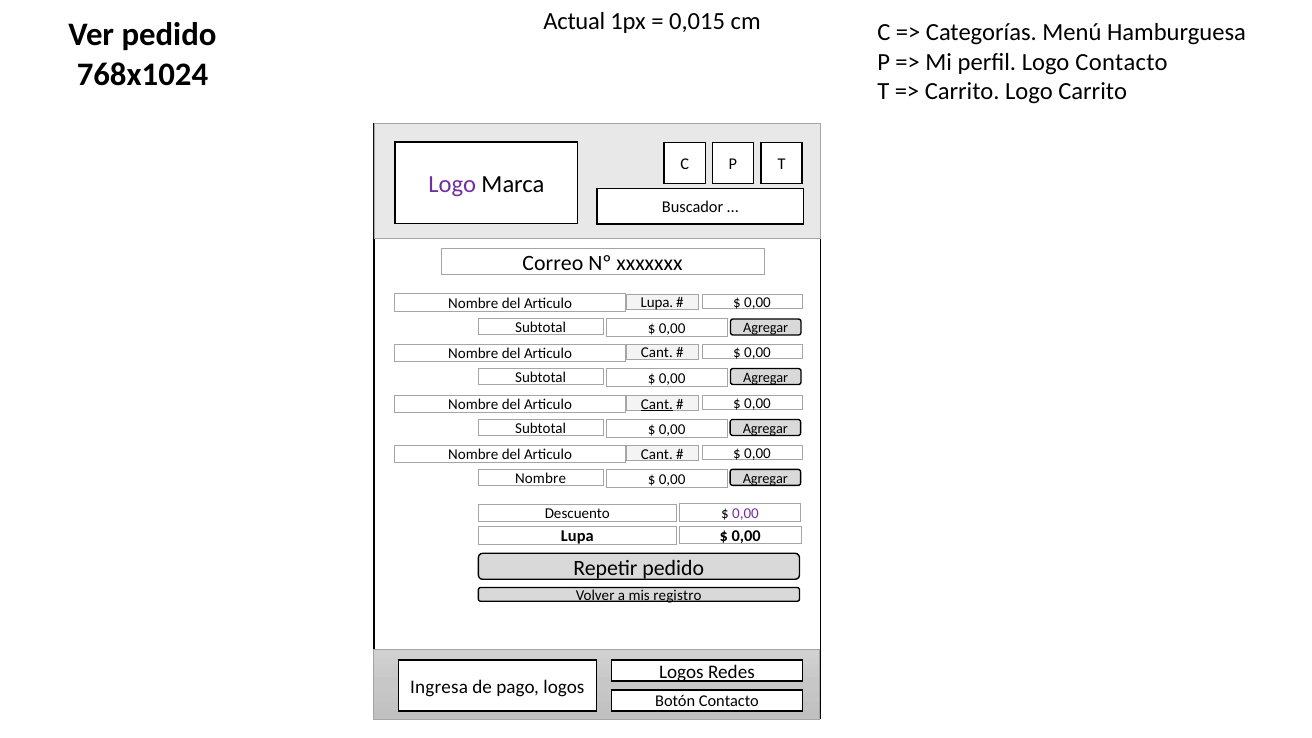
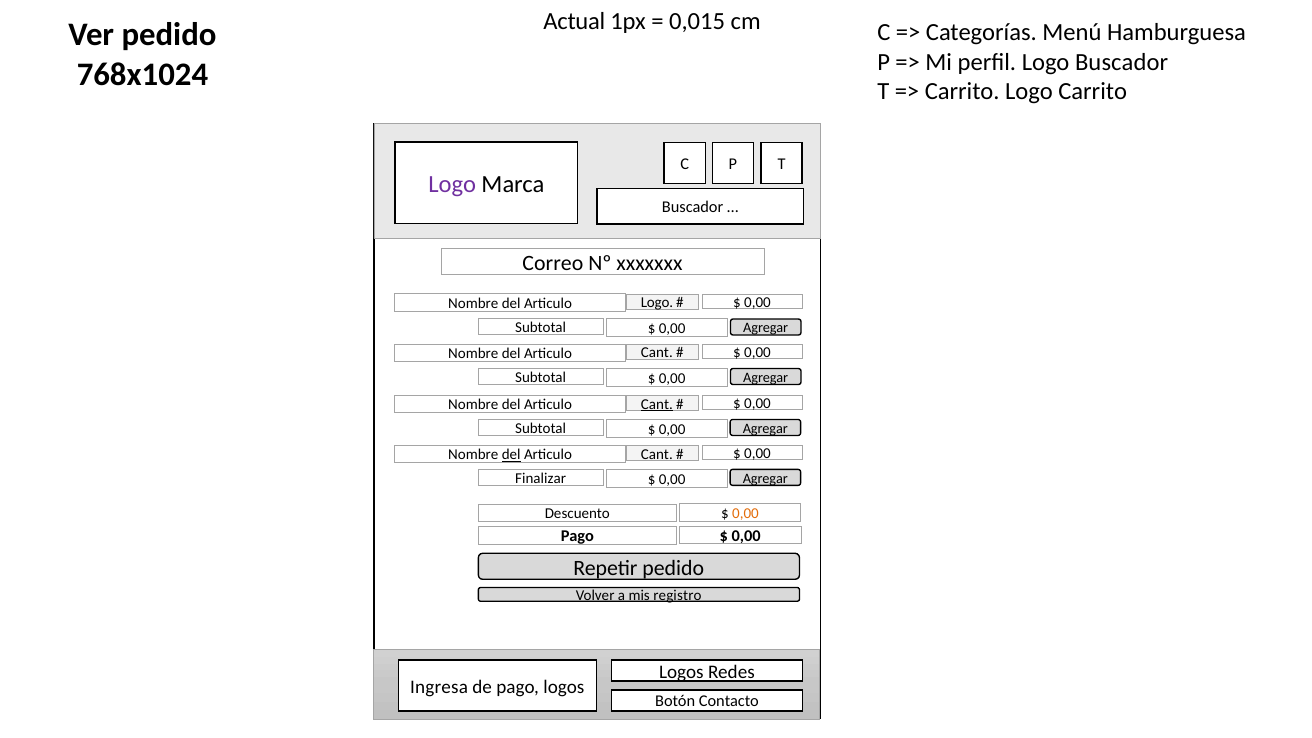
Logo Contacto: Contacto -> Buscador (1122, 62)
Lupa: Lupa -> Logo (657, 303)
del underline: none -> present (511, 454)
Nombre: Nombre -> Finalizar (541, 479)
0,00 colour: purple -> orange (746, 513)
Lupa: Lupa -> Pago (577, 536)
